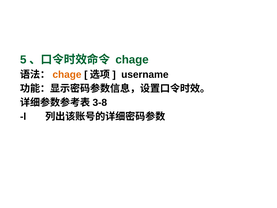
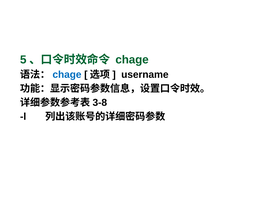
chage colour: orange -> blue (67, 74)
